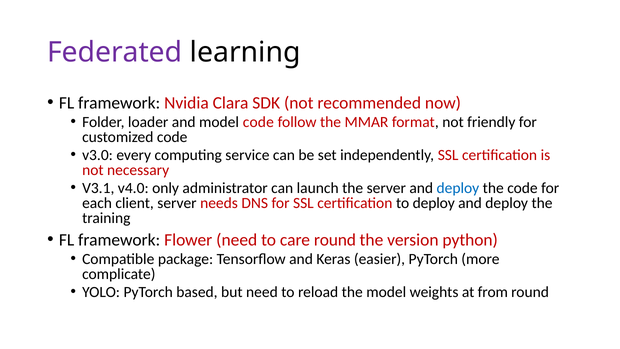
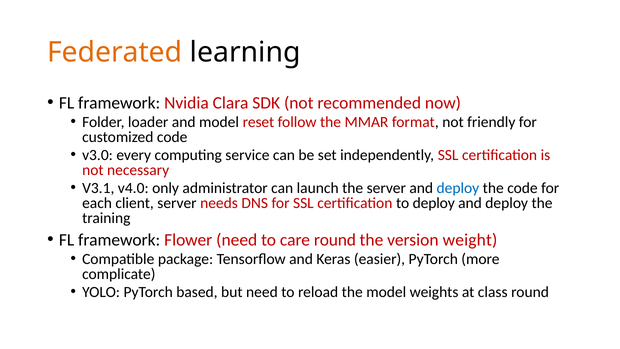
Federated colour: purple -> orange (115, 52)
model code: code -> reset (258, 122)
python: python -> weight (470, 240)
from: from -> class (493, 292)
